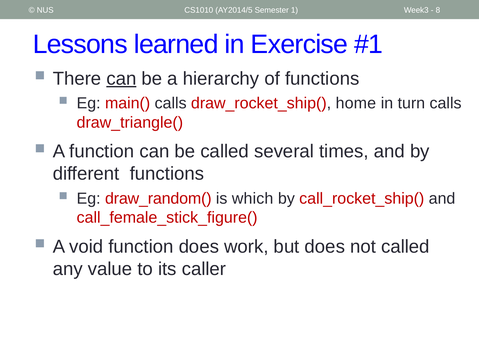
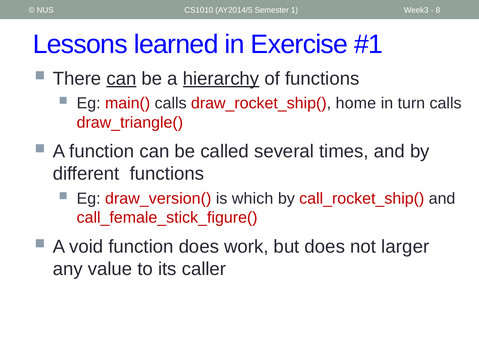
hierarchy underline: none -> present (221, 78)
draw_random(: draw_random( -> draw_version( (158, 198)
not called: called -> larger (405, 246)
